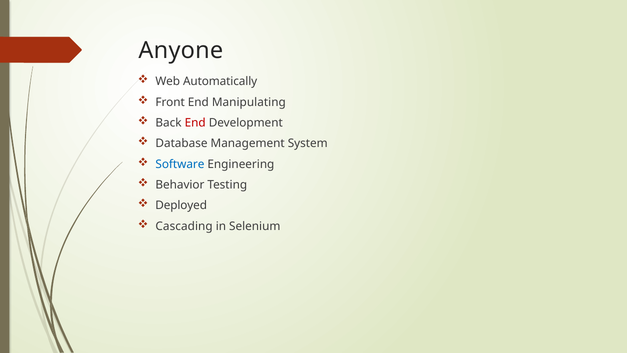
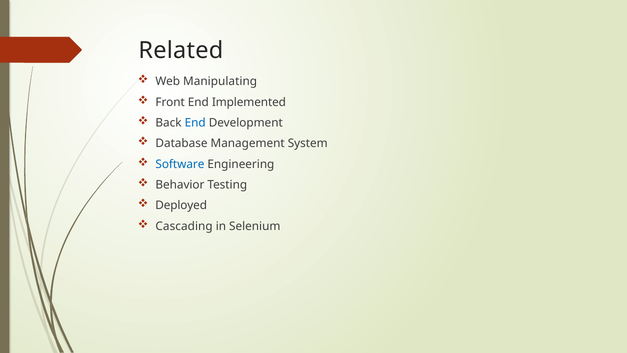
Anyone: Anyone -> Related (181, 50)
Automatically: Automatically -> Manipulating (220, 81)
Manipulating: Manipulating -> Implemented (249, 102)
End colour: red -> blue (195, 123)
